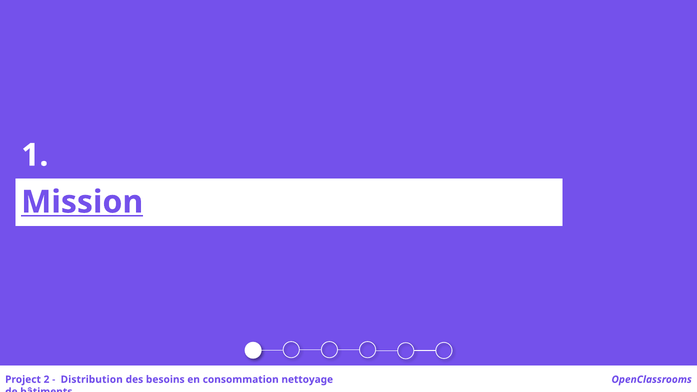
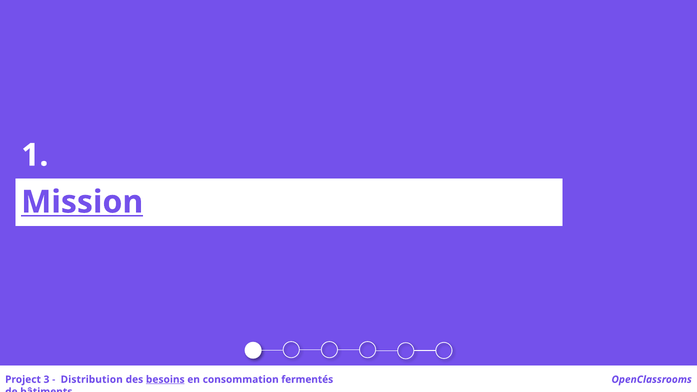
2: 2 -> 3 (47, 380)
besoins underline: none -> present (165, 380)
nettoyage: nettoyage -> fermentés (307, 380)
